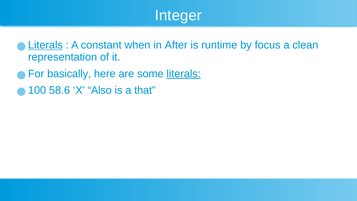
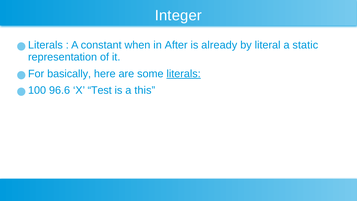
Literals underline: present -> none (45, 45)
runtime: runtime -> already (219, 45)
focus: focus -> literal (268, 45)
clean: clean -> static (305, 45)
58.6: 58.6 -> 96.6 (60, 90)
Also: Also -> Test (100, 90)
that: that -> this (145, 90)
